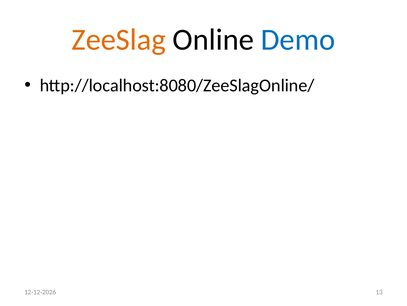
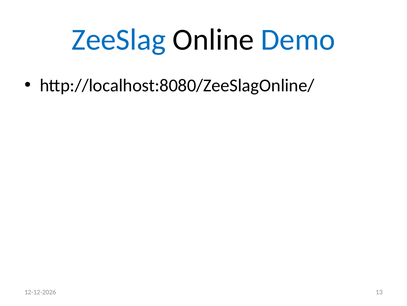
ZeeSlag colour: orange -> blue (119, 40)
